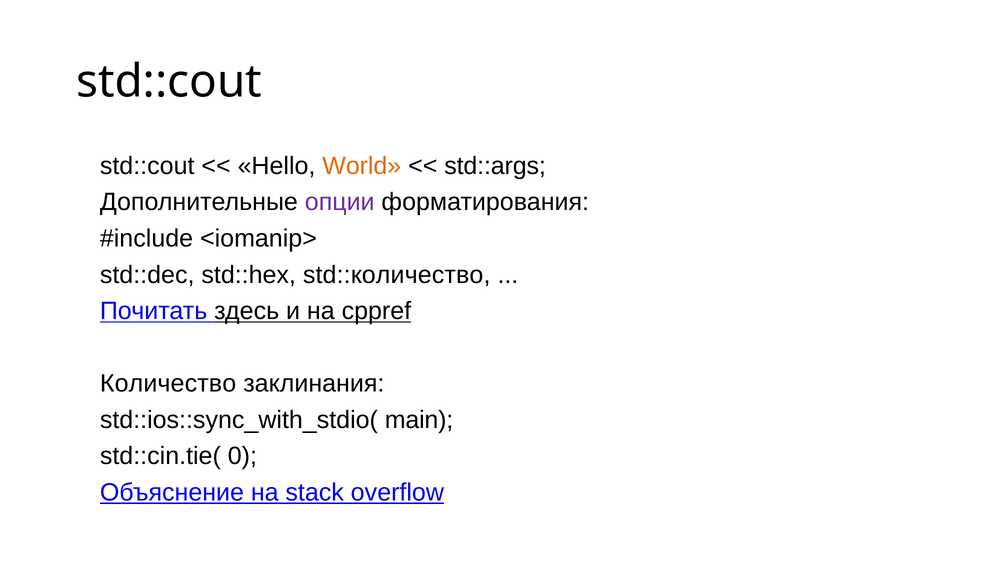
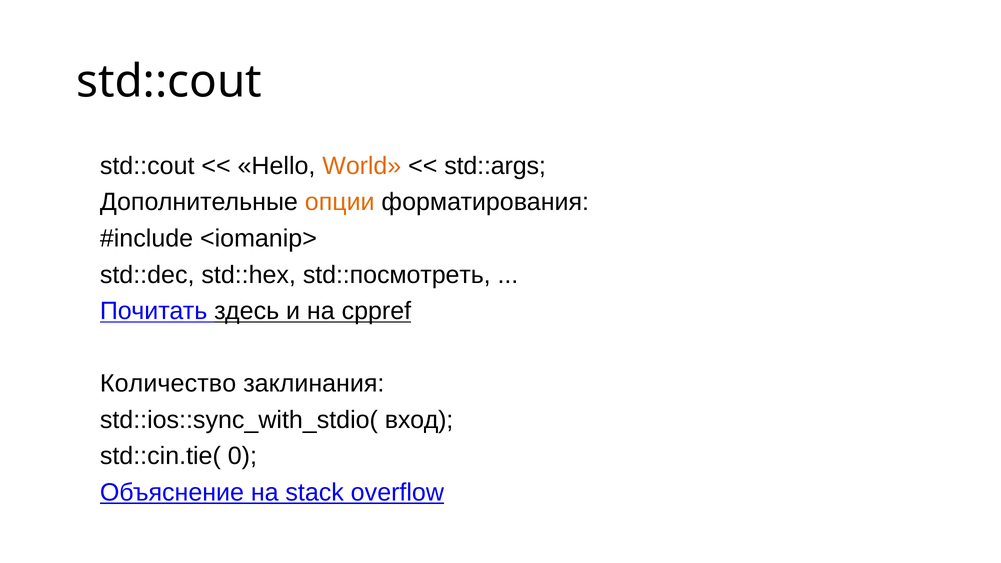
опции colour: purple -> orange (340, 202)
std::количество: std::количество -> std::посмотреть (397, 275)
main: main -> вход (419, 420)
